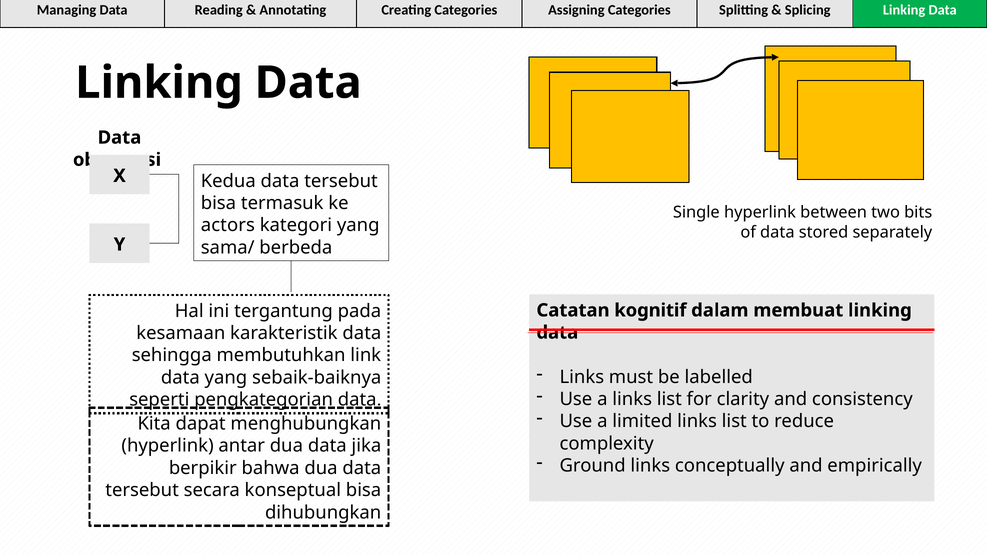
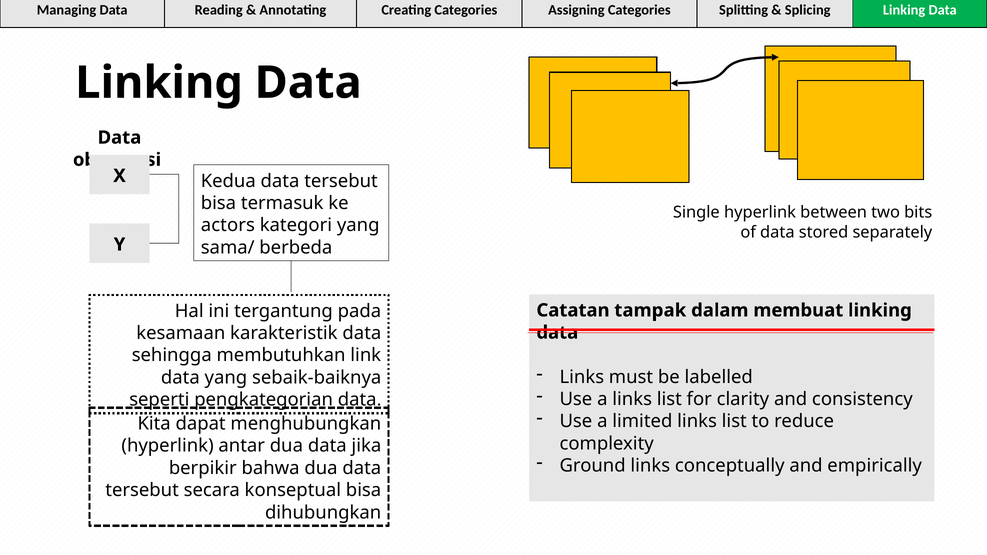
kognitif: kognitif -> tampak (650, 310)
